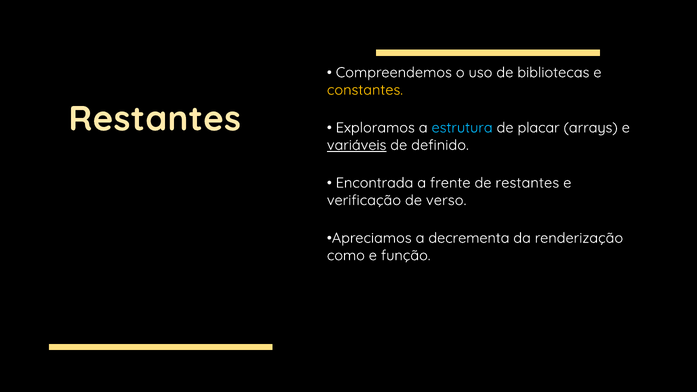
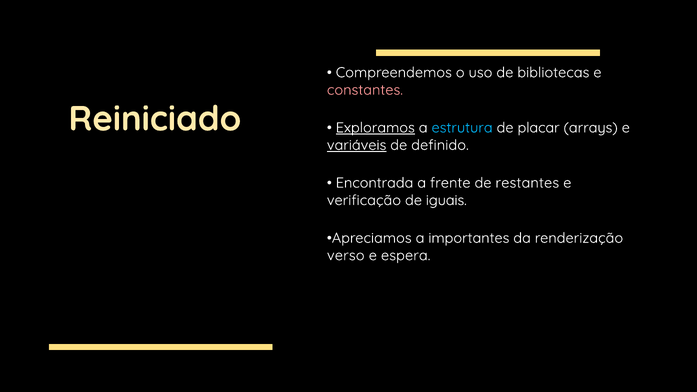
constantes colour: yellow -> pink (365, 90)
Restantes: Restantes -> Reiniciado (155, 119)
Exploramos underline: none -> present (375, 128)
verso: verso -> iguais (446, 200)
decrementa: decrementa -> importantes (469, 238)
como: como -> verso (346, 255)
função: função -> espera (406, 255)
